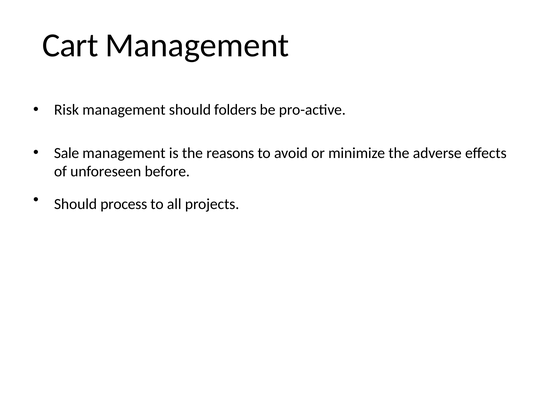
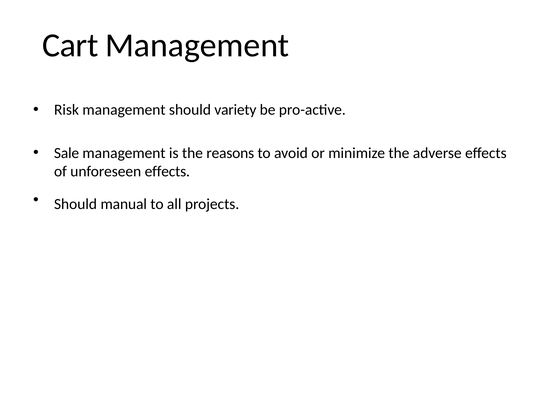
folders: folders -> variety (235, 110)
unforeseen before: before -> effects (167, 172)
process: process -> manual (124, 204)
